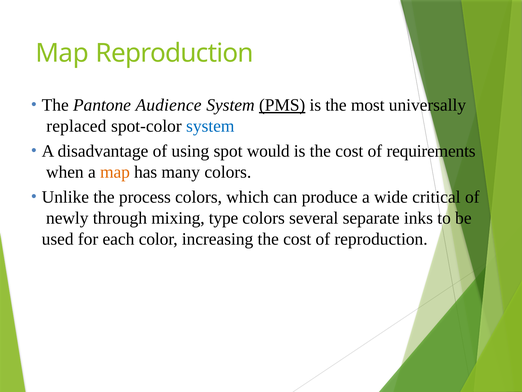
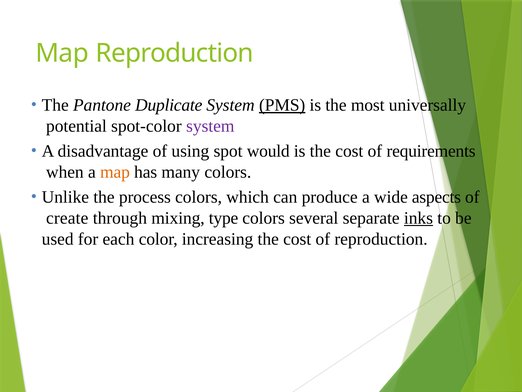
Audience: Audience -> Duplicate (169, 105)
replaced: replaced -> potential (76, 126)
system colour: blue -> purple (210, 126)
critical: critical -> aspects (436, 197)
newly: newly -> create (67, 218)
inks underline: none -> present (418, 218)
